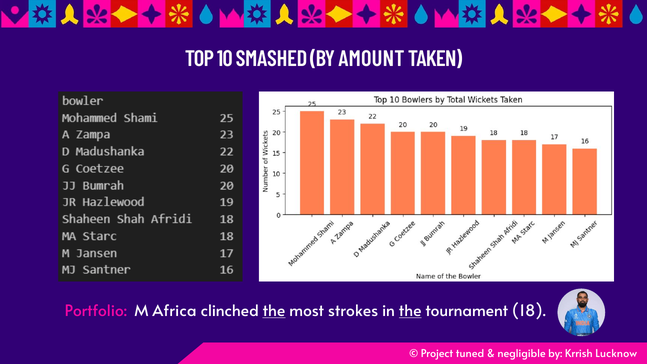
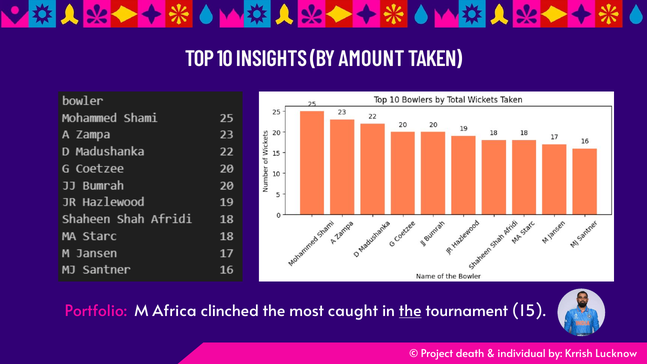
SMASHED: SMASHED -> INSIGHTS (271, 59)
the underline: present -> none (274, 311)
strokes: strokes -> caught (353, 311)
18: 18 -> 15 (529, 311)
tuned: tuned -> death (470, 354)
negligible: negligible -> individual (522, 354)
